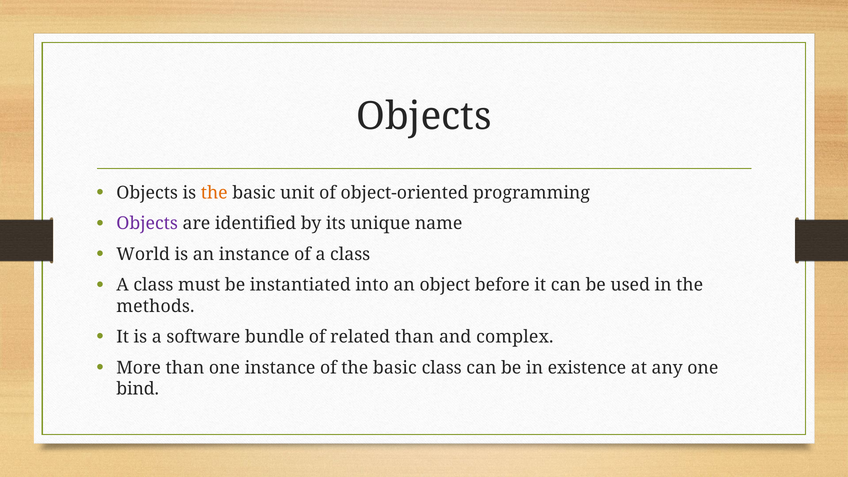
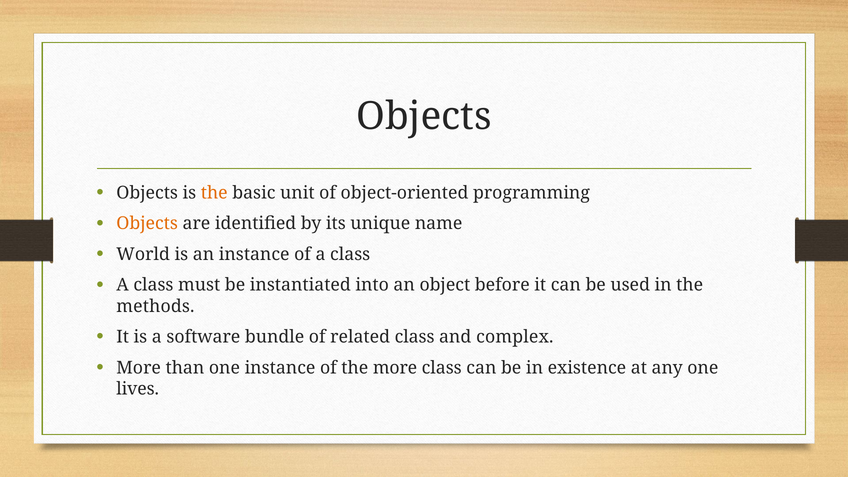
Objects colour: purple -> orange (147, 224)
related than: than -> class (415, 337)
of the basic: basic -> more (395, 368)
bind: bind -> lives (138, 389)
